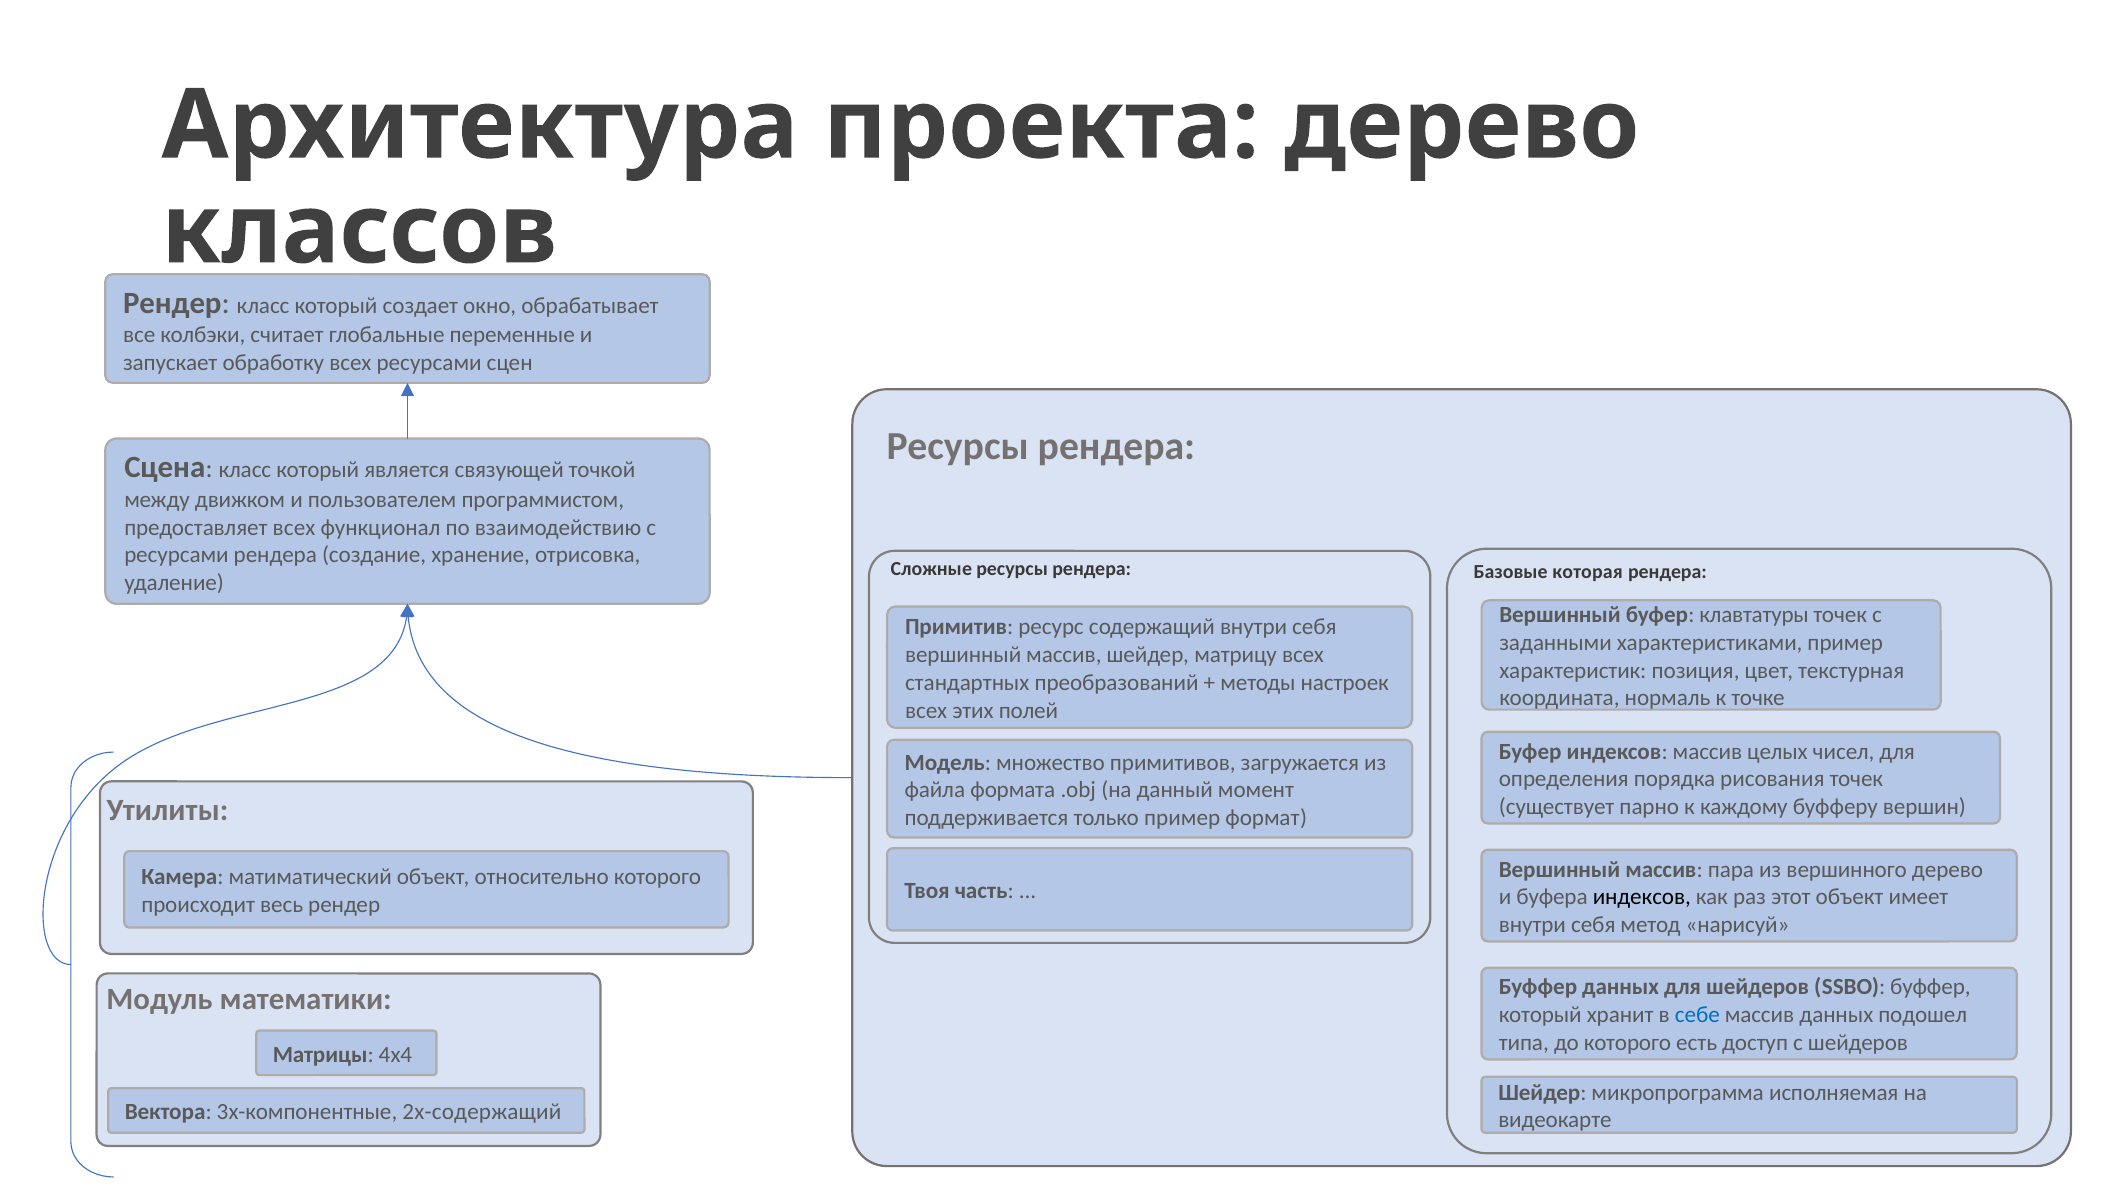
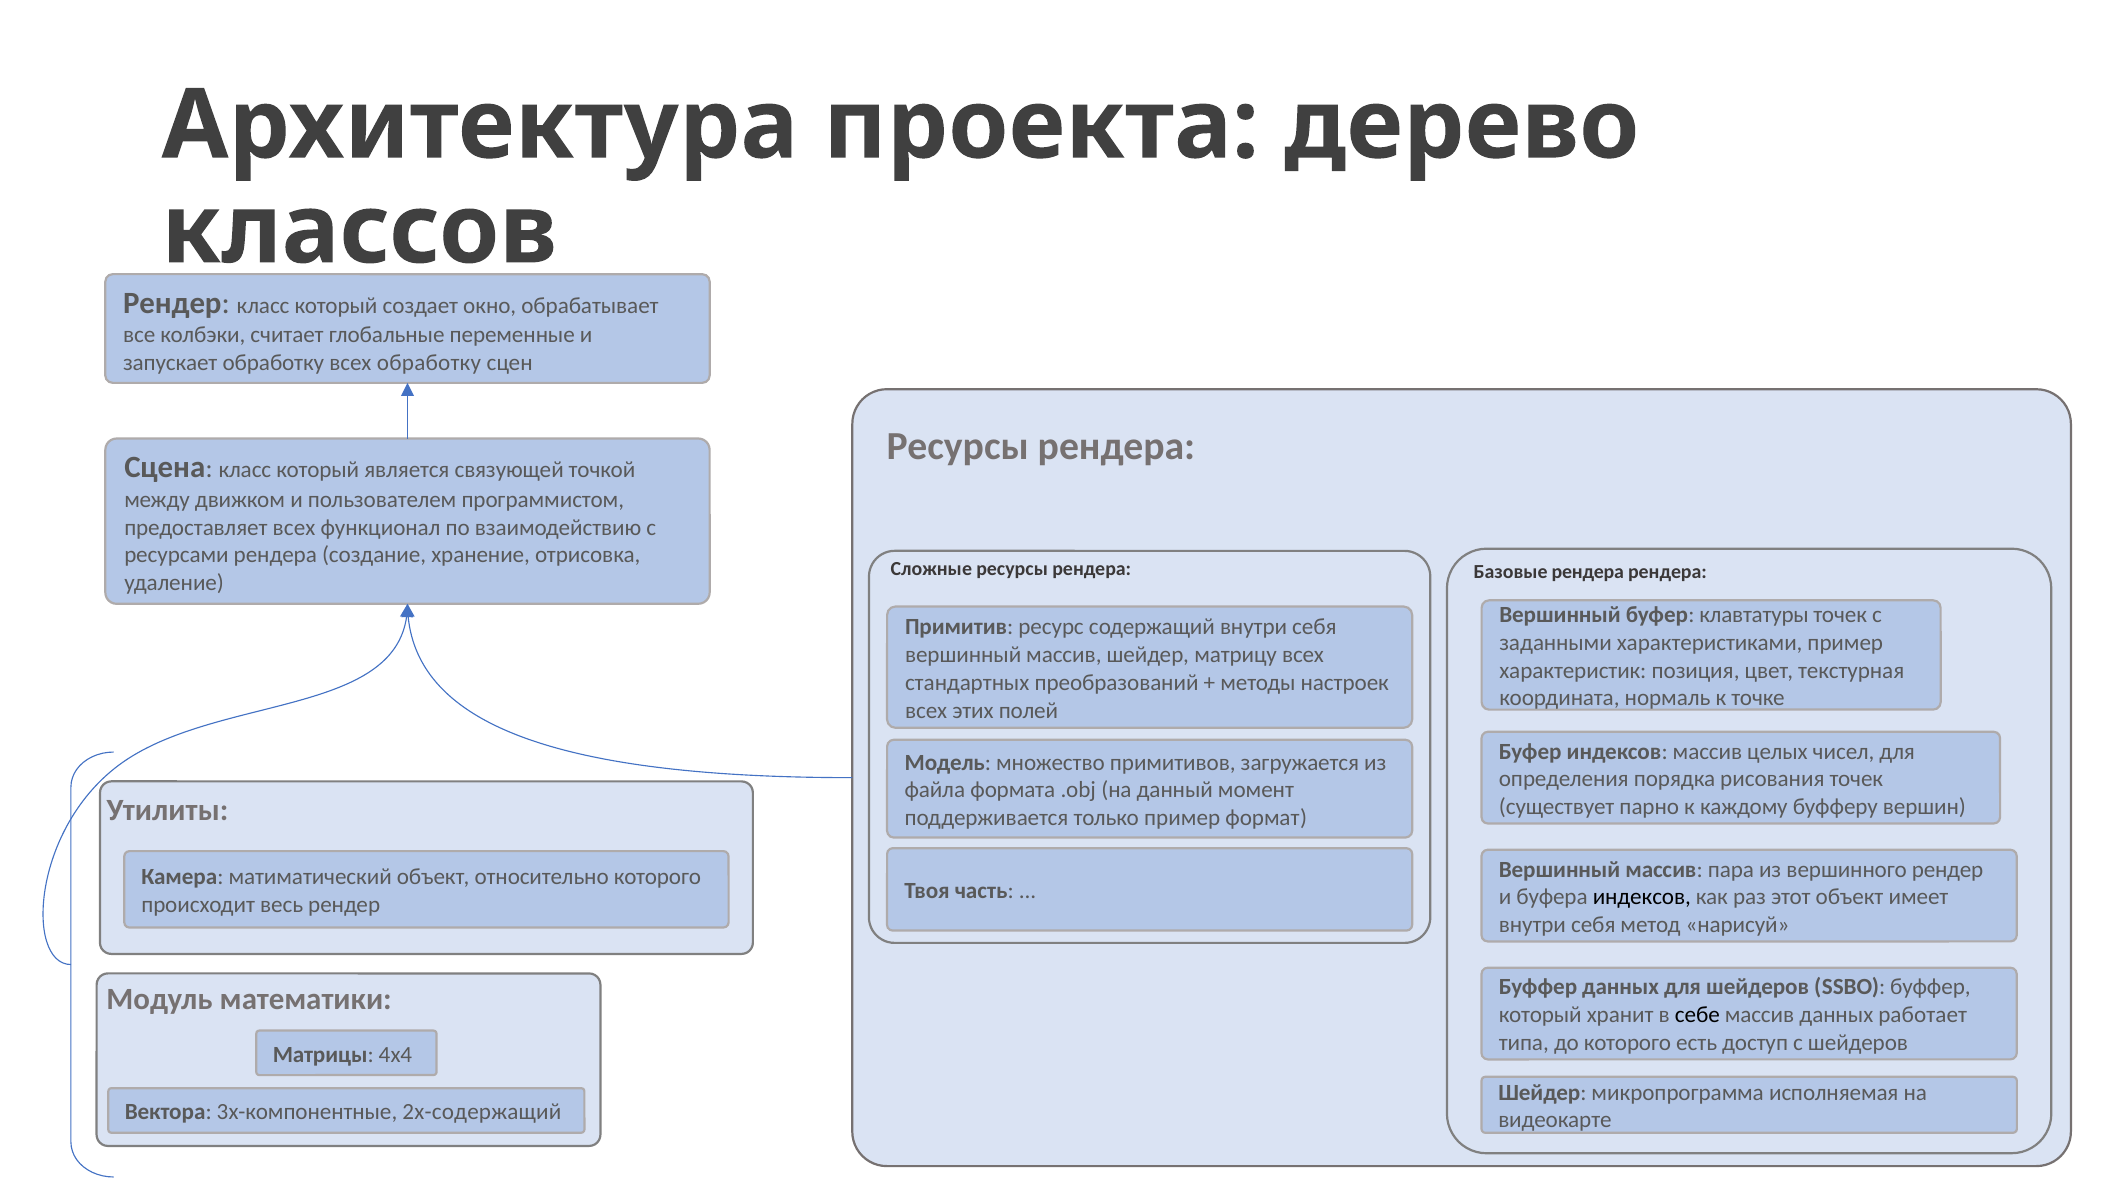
всех ресурсами: ресурсами -> обработку (429, 362)
Базовые которая: которая -> рендера (1588, 572)
вершинного дерево: дерево -> рендер (1948, 869)
себе colour: blue -> black (1697, 1015)
подошел: подошел -> работает (1923, 1015)
